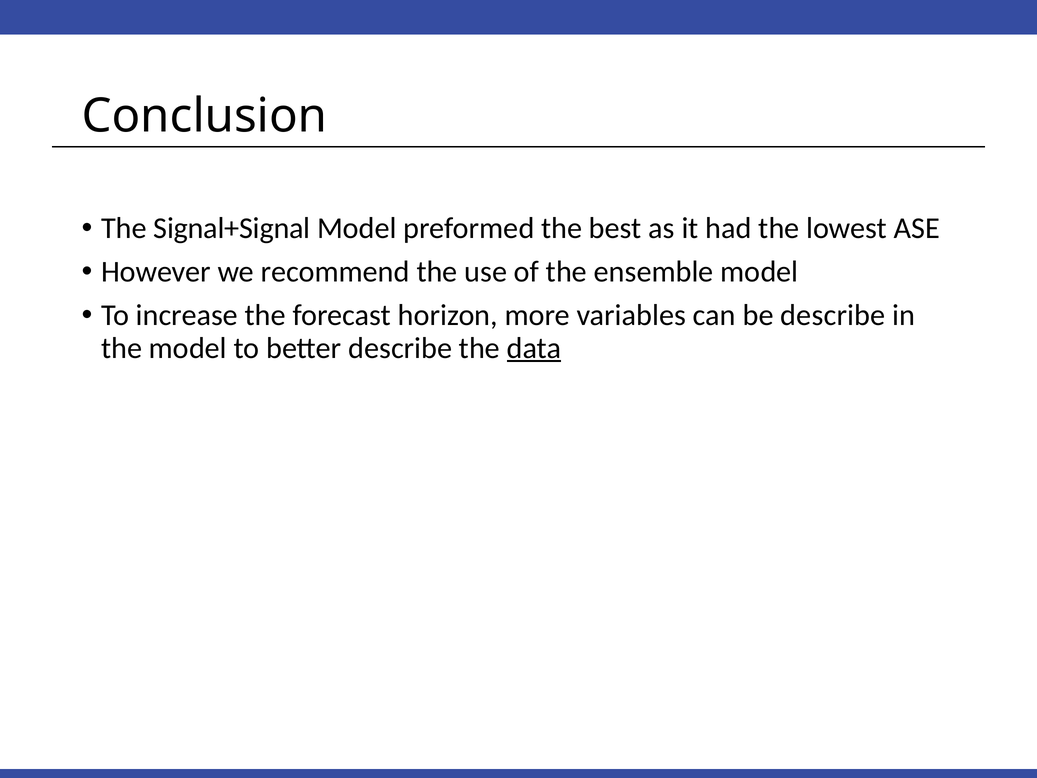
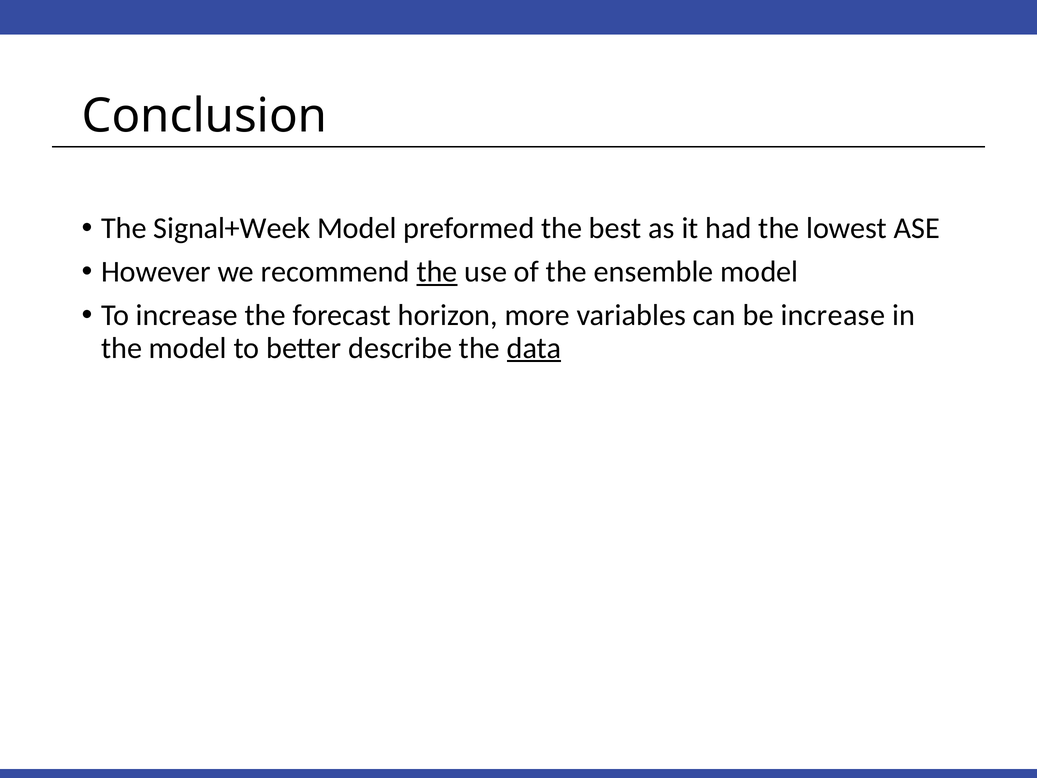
Signal+Signal: Signal+Signal -> Signal+Week (232, 228)
the underline: none -> present (437, 272)
be describe: describe -> increase (833, 315)
